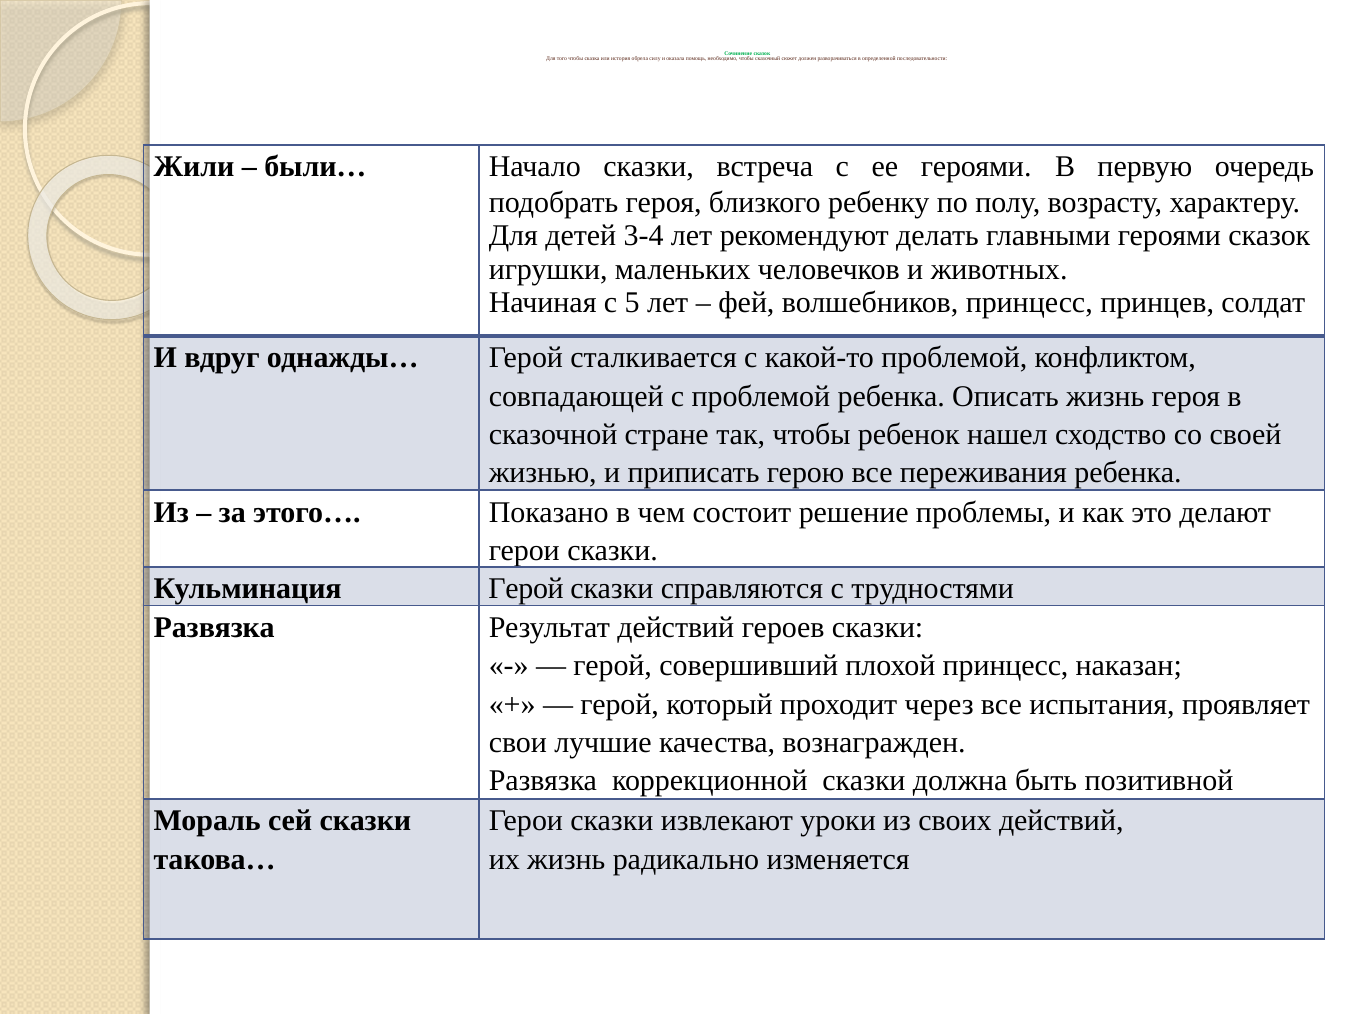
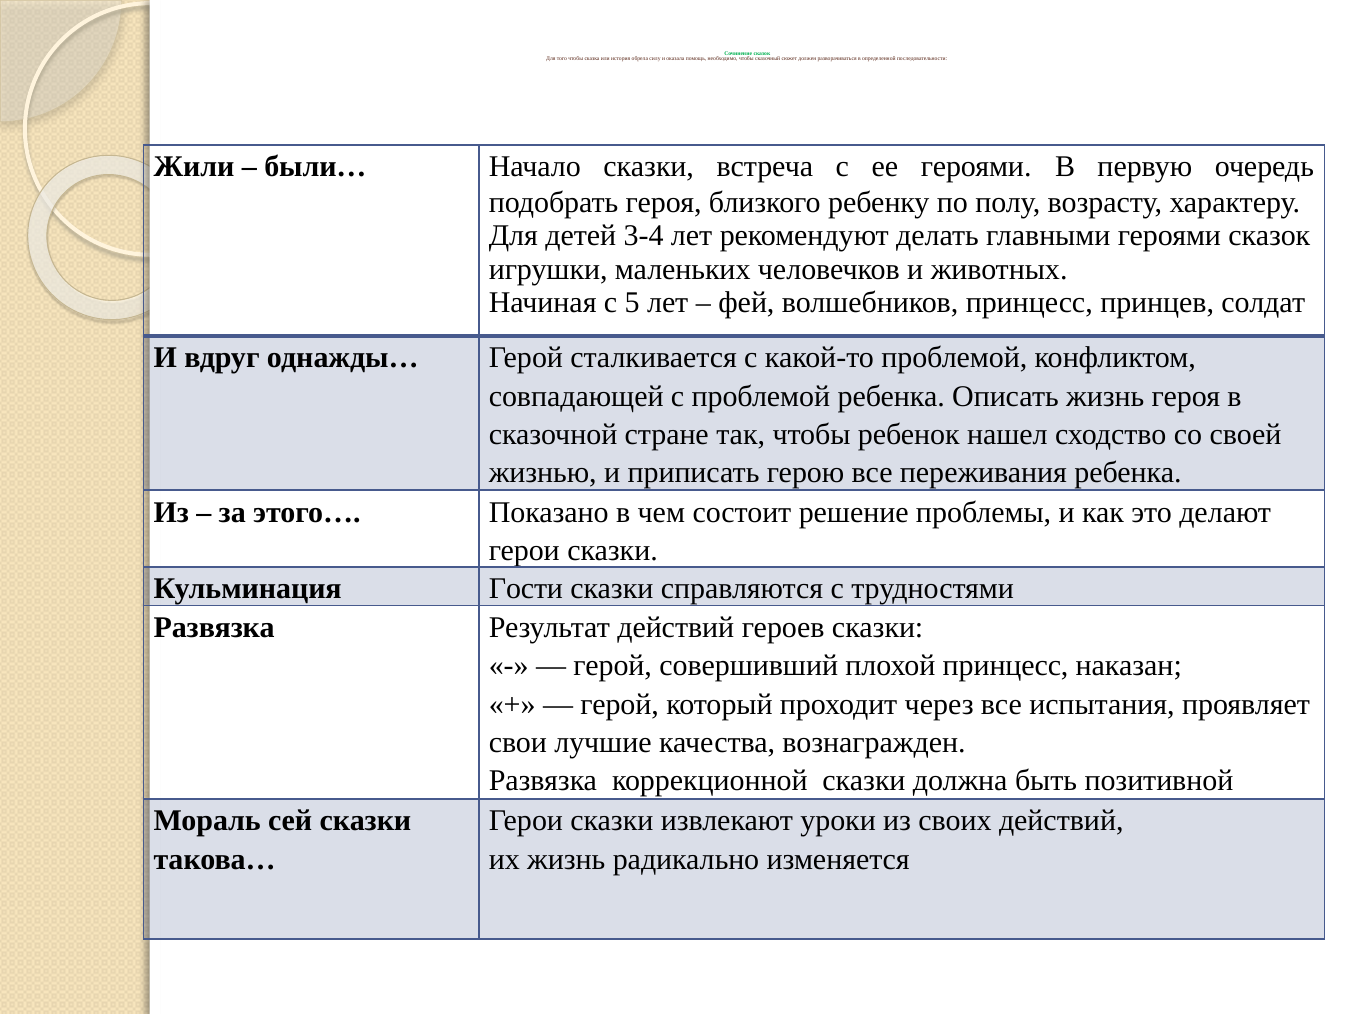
Кульминация Герой: Герой -> Гости (526, 588)
